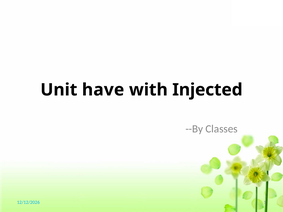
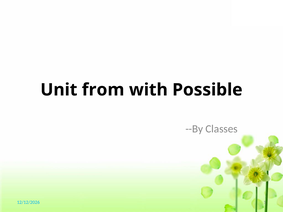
have: have -> from (103, 90)
Injected: Injected -> Possible (207, 90)
